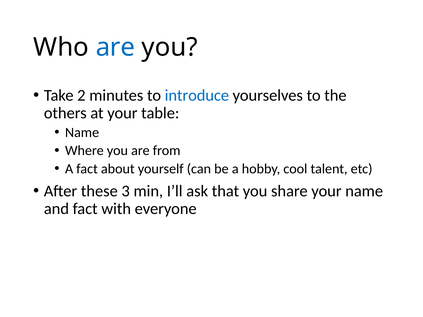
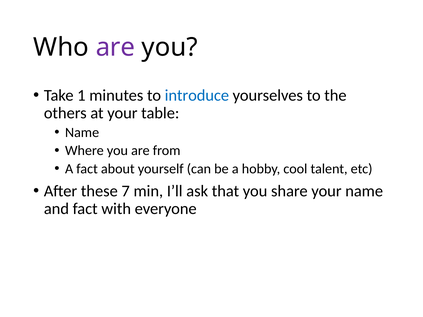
are colour: blue -> purple (115, 47)
2: 2 -> 1 (81, 95)
3: 3 -> 7 (126, 191)
